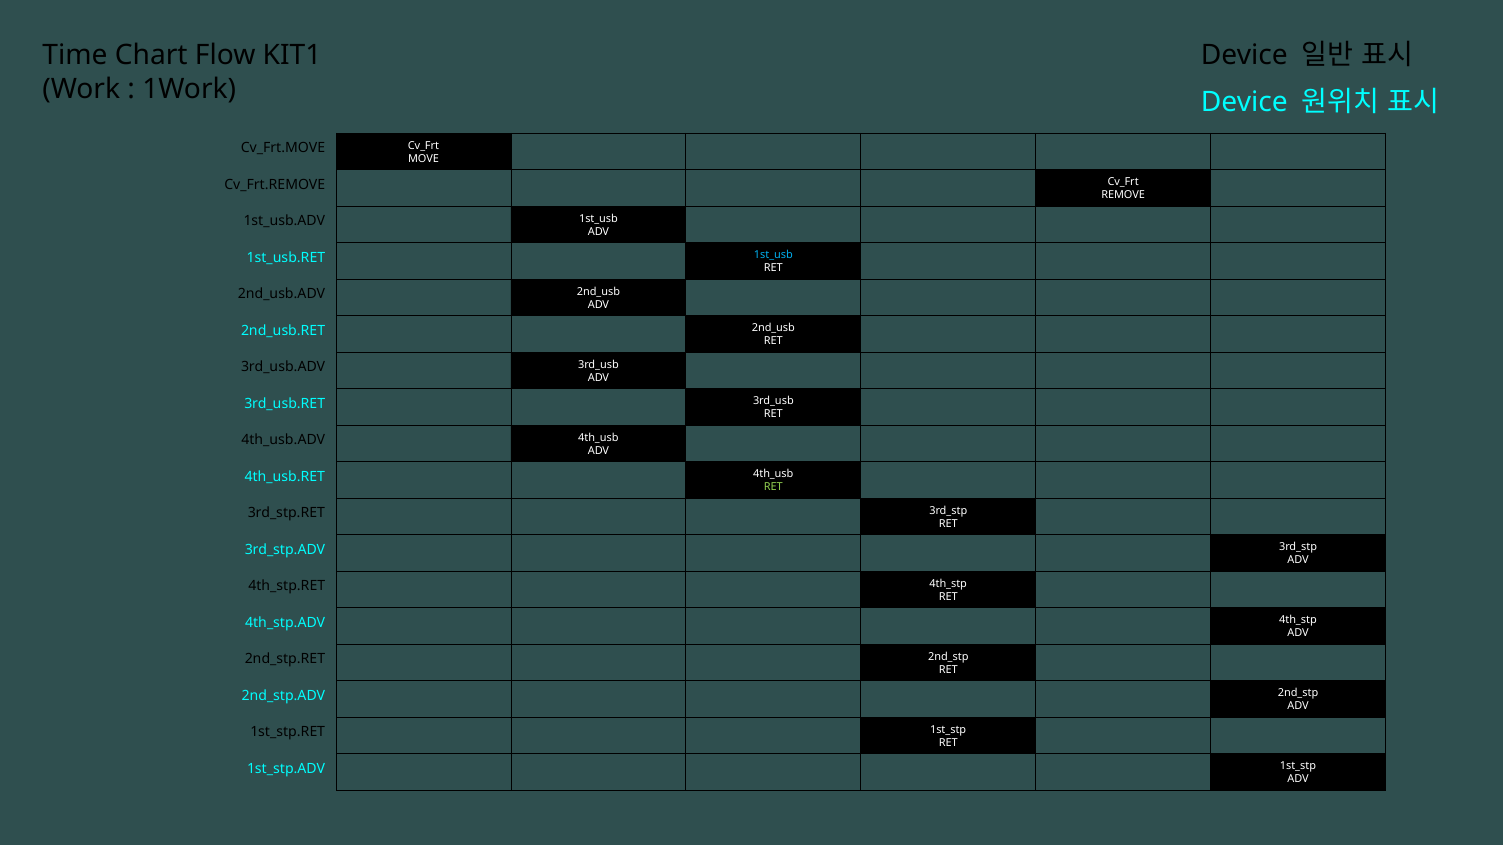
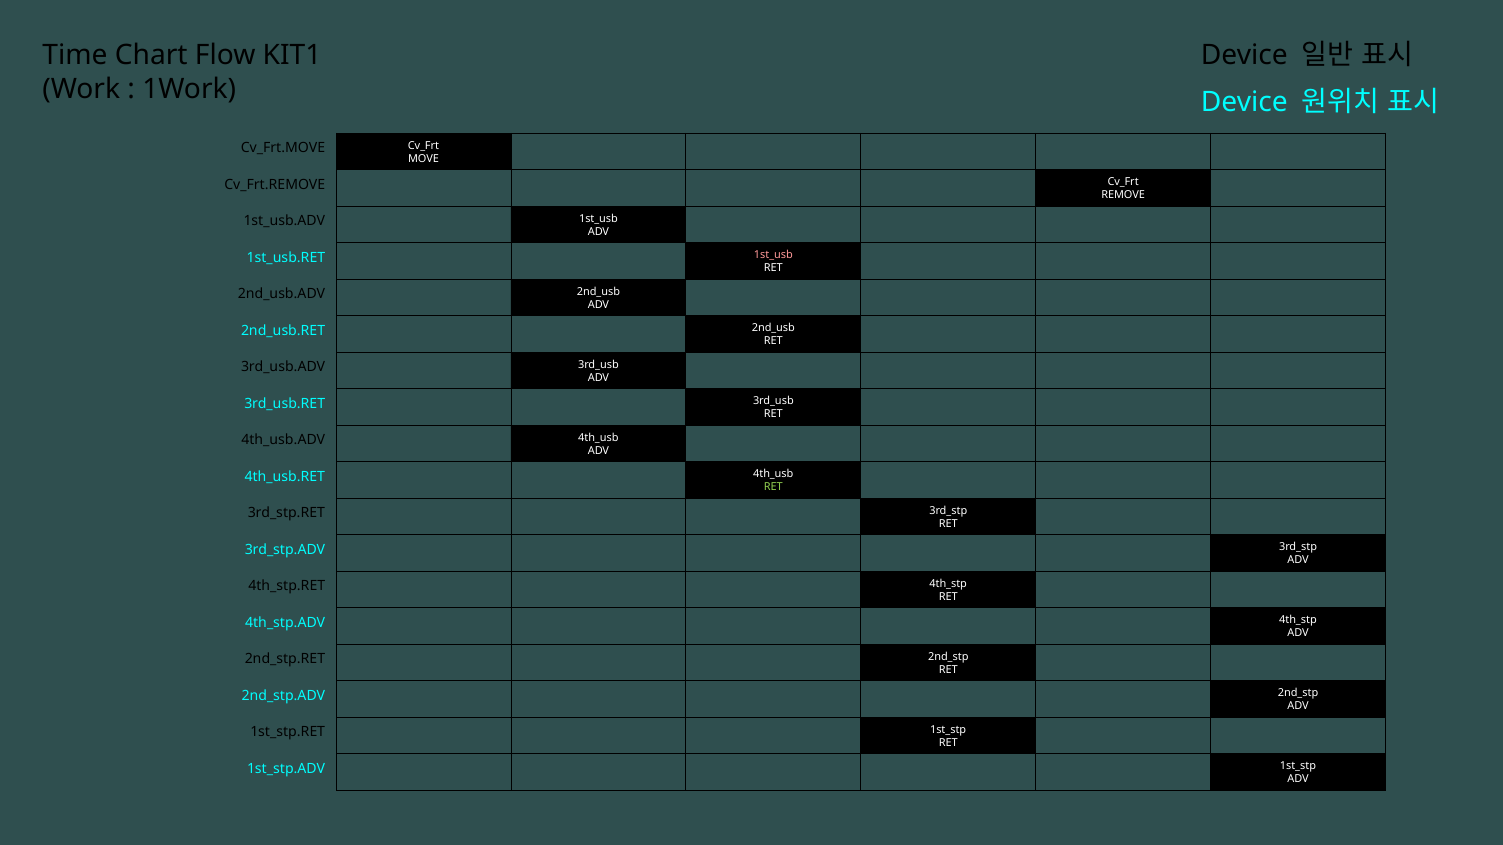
1st_usb colour: light blue -> pink (773, 255)
